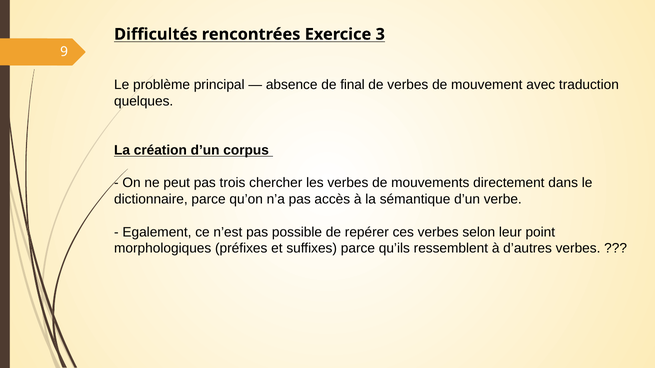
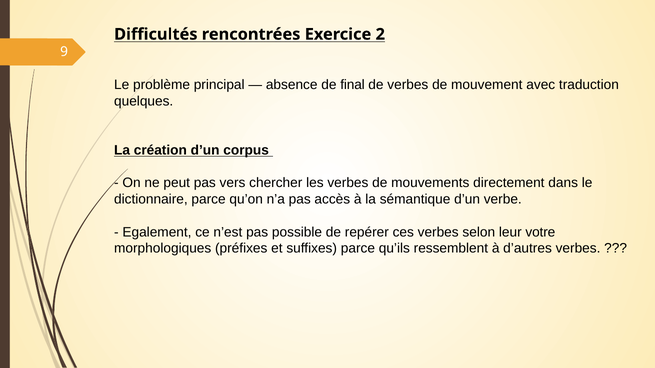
3: 3 -> 2 (380, 34)
trois: trois -> vers (233, 183)
point: point -> votre (540, 232)
